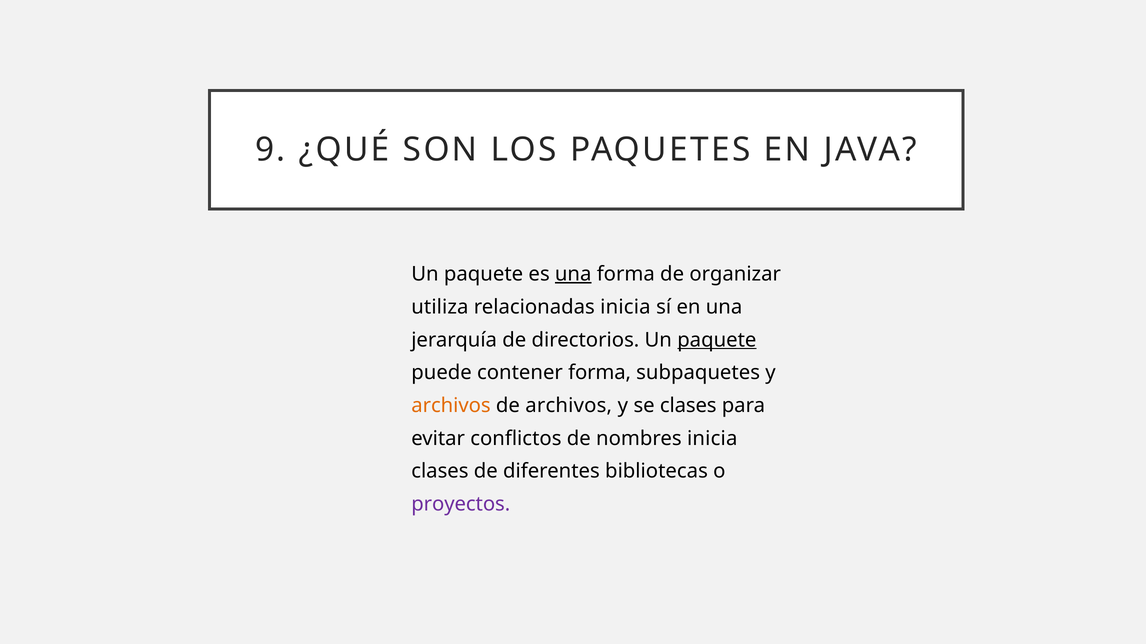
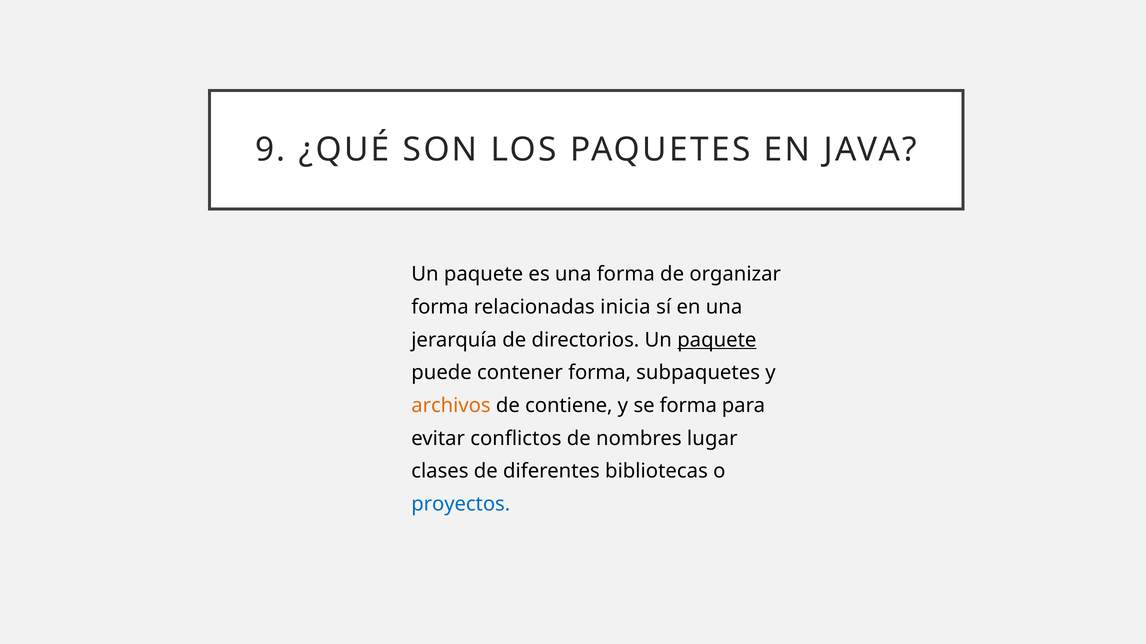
una underline: present -> none (573, 274)
utiliza: utiliza -> forma (440, 307)
de archivos: archivos -> contiene (569, 406)
se clases: clases -> forma (688, 406)
nombres inicia: inicia -> lugar (712, 439)
proyectos colour: purple -> blue (461, 505)
